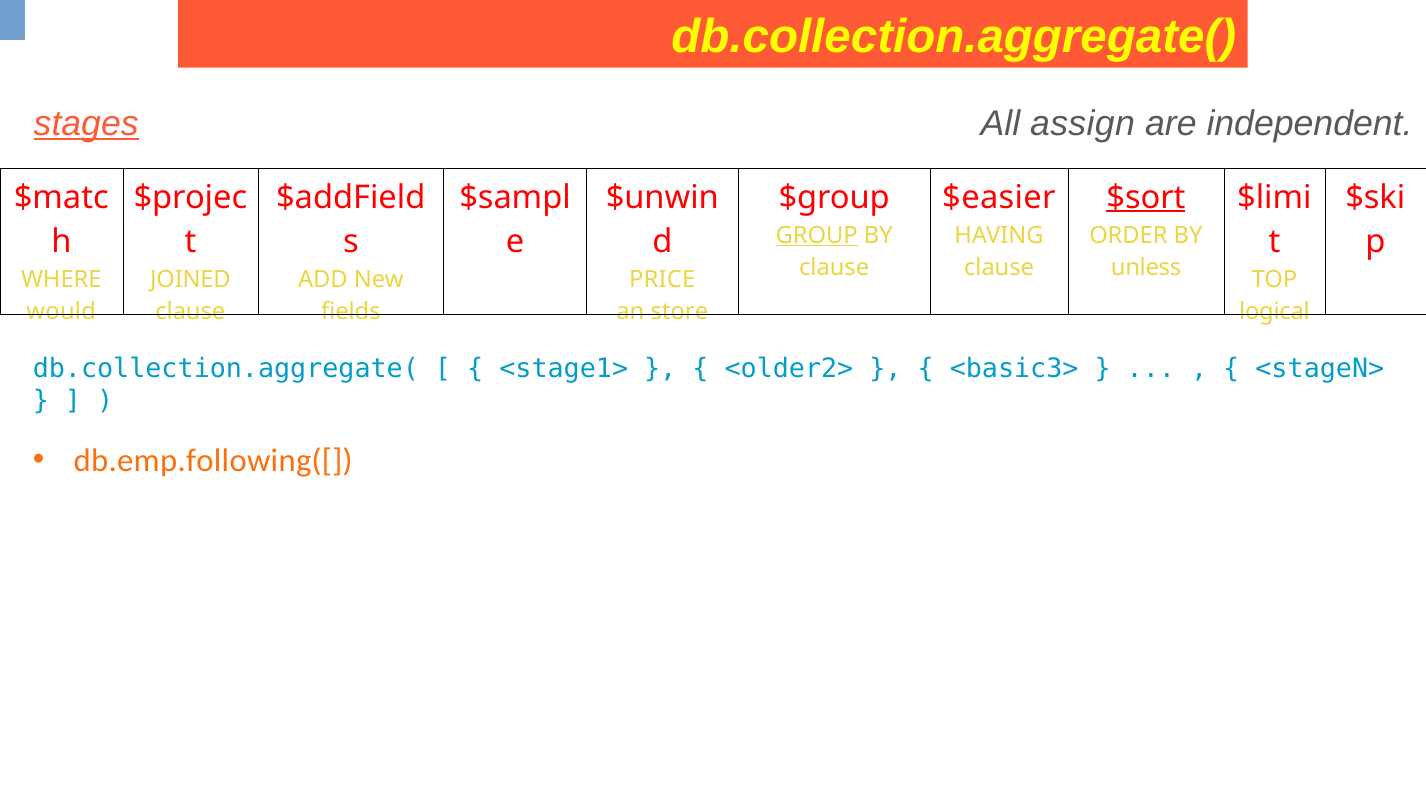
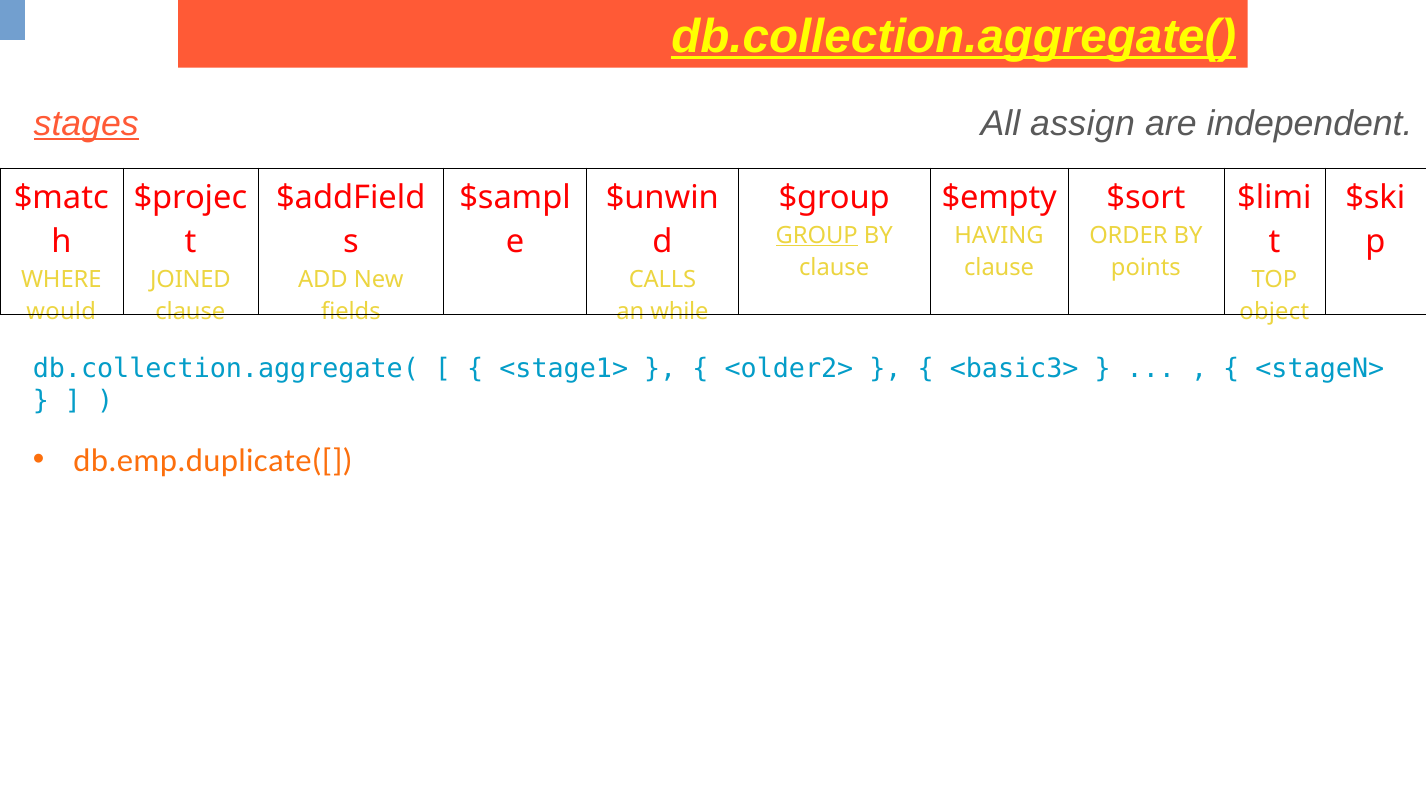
db.collection.aggregate( underline: none -> present (954, 37)
$easier: $easier -> $empty (999, 197)
$sort underline: present -> none (1146, 197)
unless: unless -> points (1146, 267)
PRICE: PRICE -> CALLS (662, 280)
store: store -> while (679, 312)
logical: logical -> object (1274, 312)
db.emp.following([: db.emp.following([ -> db.emp.duplicate([ (213, 461)
